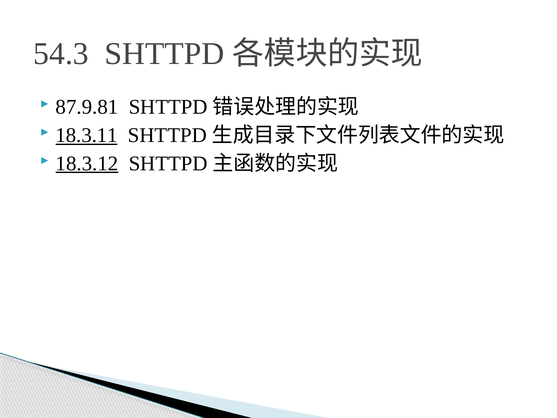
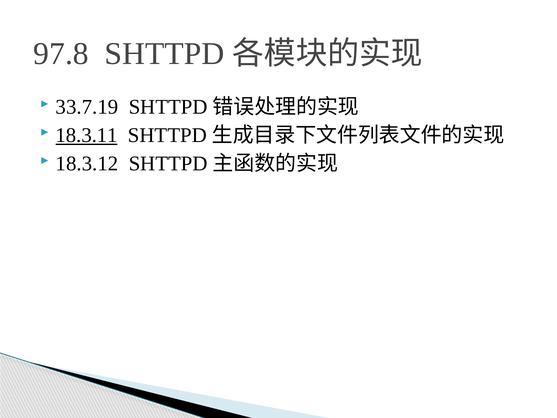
54.3: 54.3 -> 97.8 (61, 54)
87.9.81: 87.9.81 -> 33.7.19 (87, 107)
18.3.12 underline: present -> none (87, 163)
